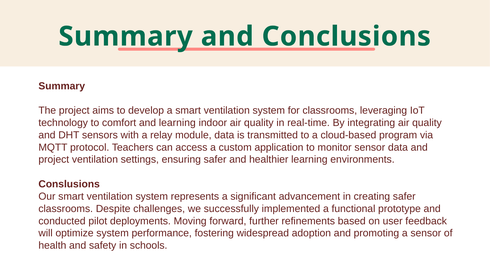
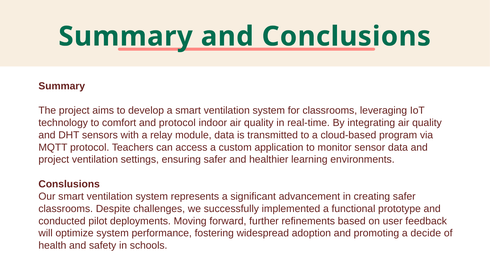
and learning: learning -> protocol (177, 123)
a sensor: sensor -> decide (426, 233)
